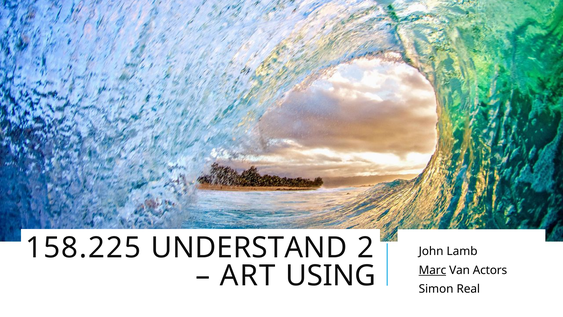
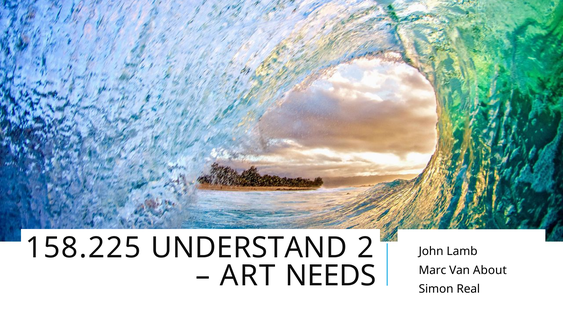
Marc underline: present -> none (432, 270)
Actors: Actors -> About (490, 270)
USING: USING -> NEEDS (331, 276)
